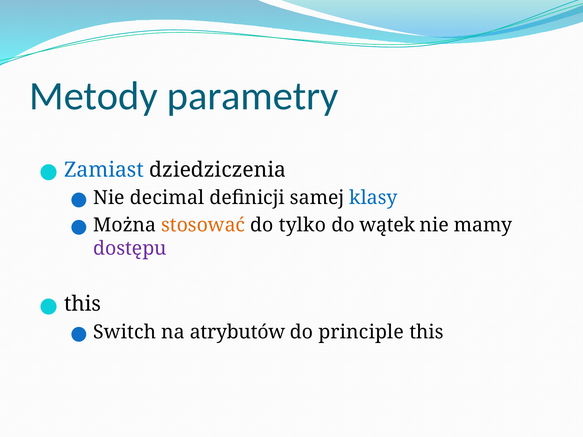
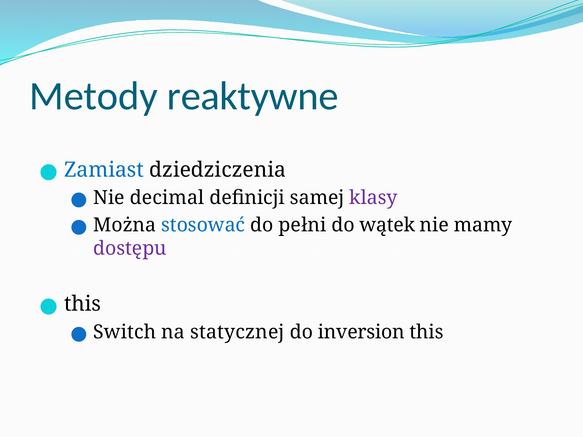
parametry: parametry -> reaktywne (253, 96)
klasy colour: blue -> purple (373, 198)
stosować colour: orange -> blue (203, 225)
tylko: tylko -> pełni (302, 225)
atrybutów: atrybutów -> statycznej (237, 332)
principle: principle -> inversion (361, 332)
